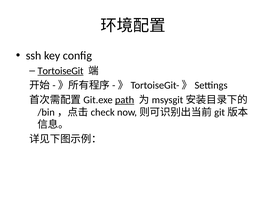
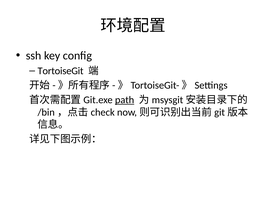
TortoiseGit underline: present -> none (61, 71)
